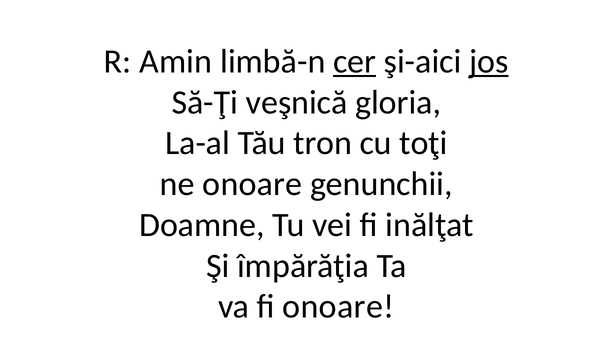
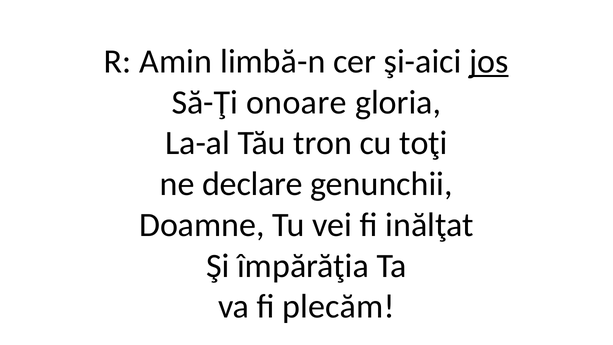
cer underline: present -> none (355, 61)
veşnică: veşnică -> onoare (296, 102)
ne onoare: onoare -> declare (253, 184)
fi onoare: onoare -> plecăm (339, 307)
